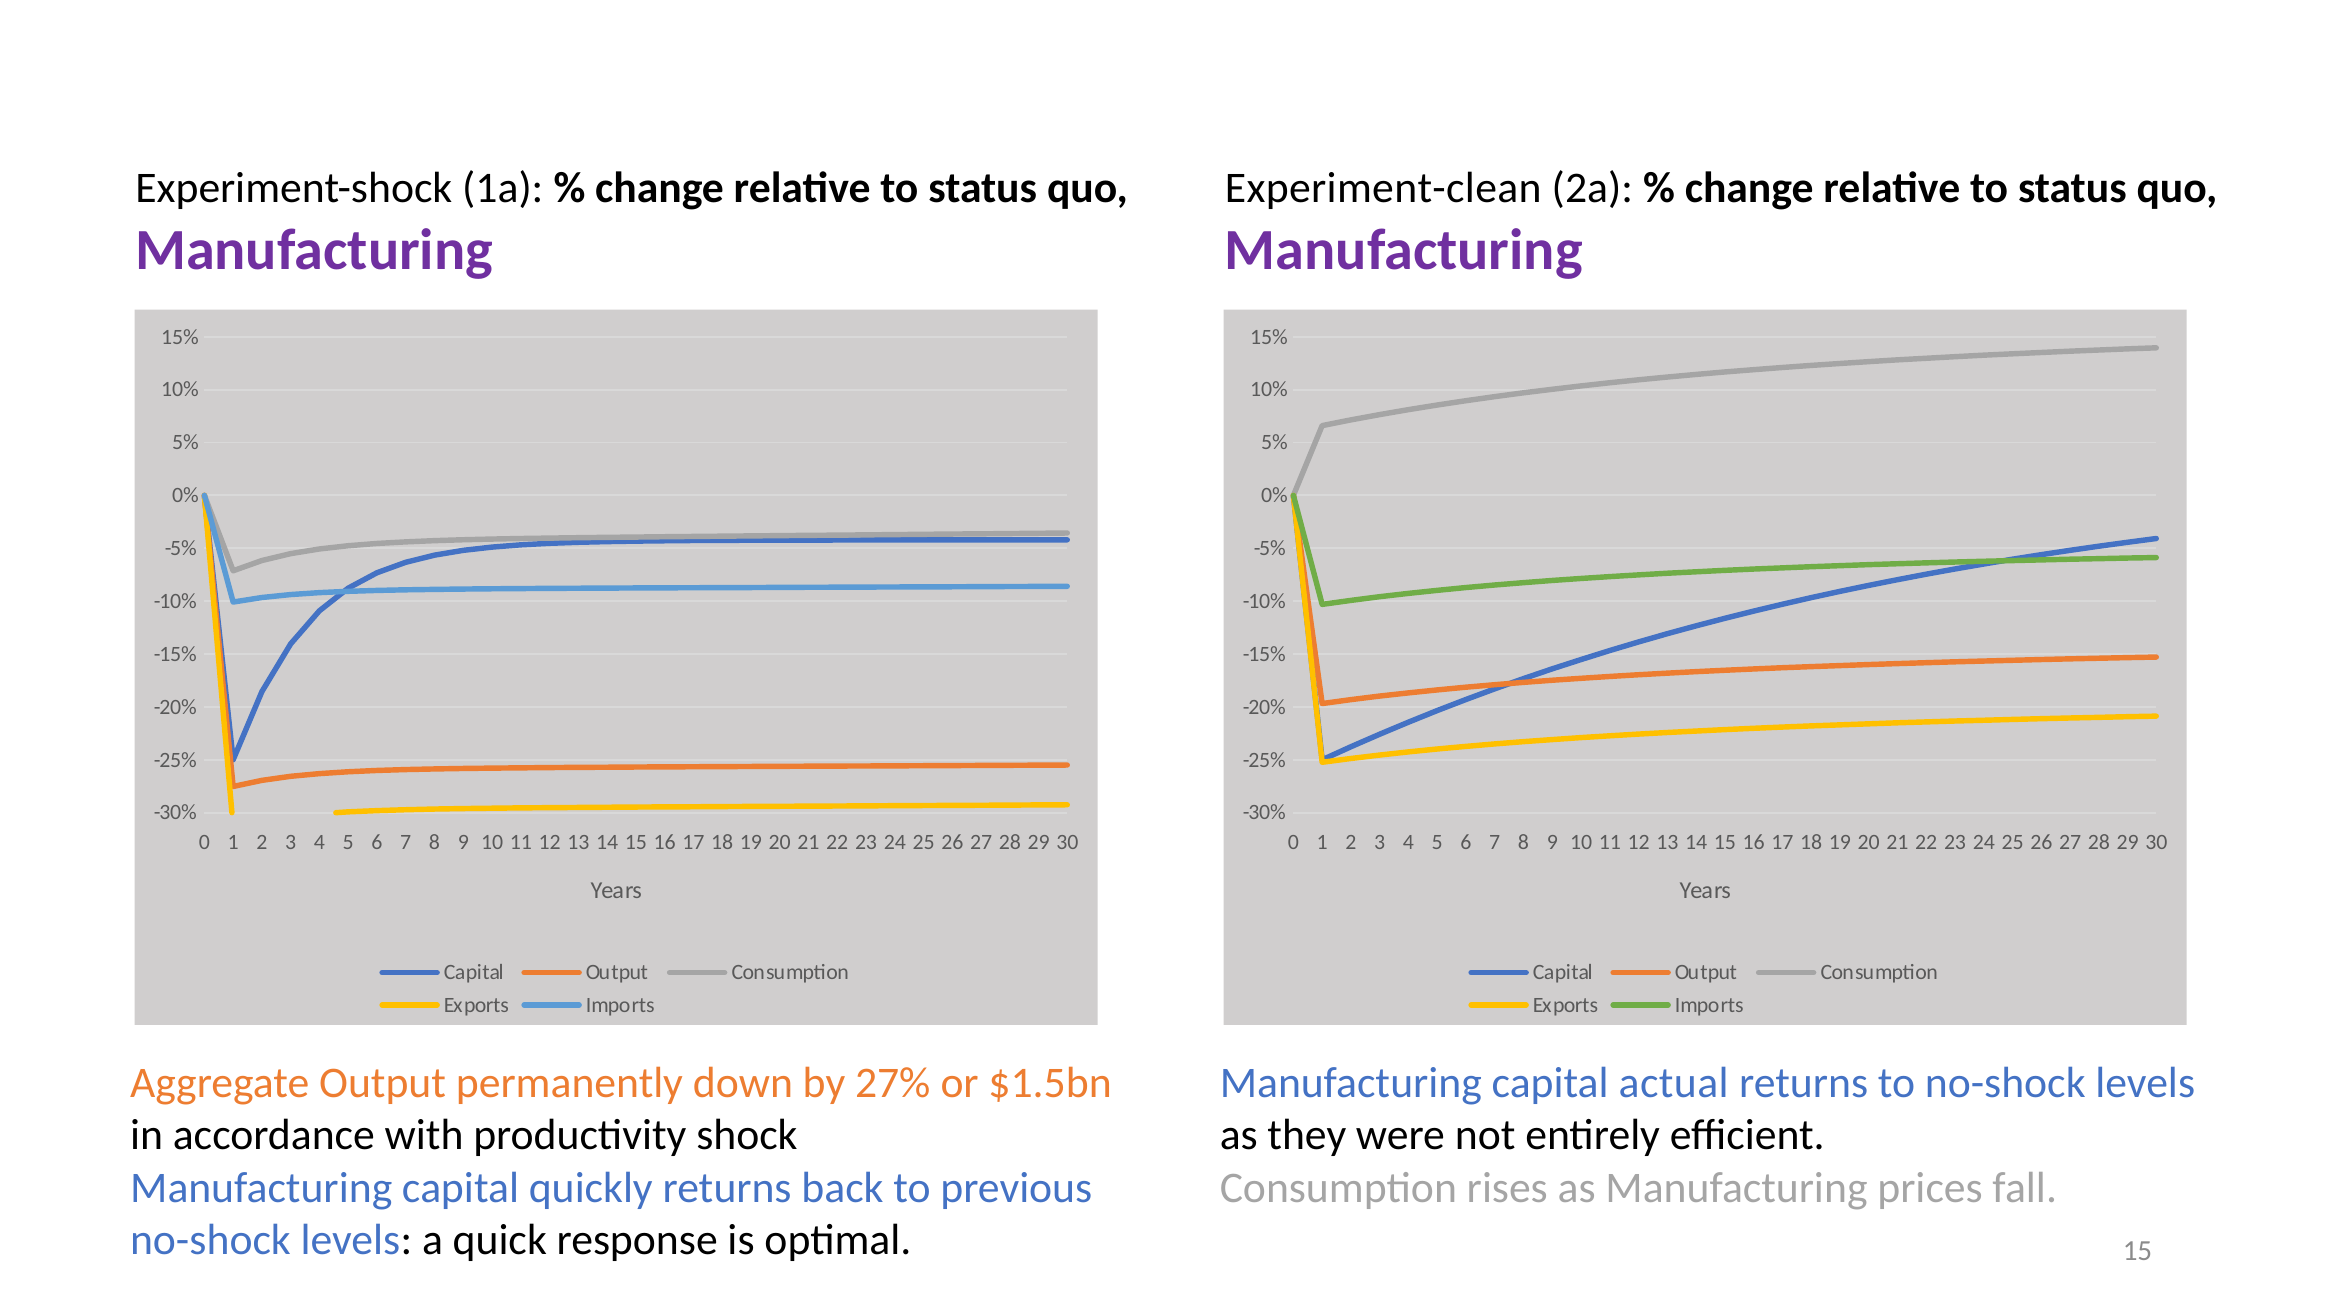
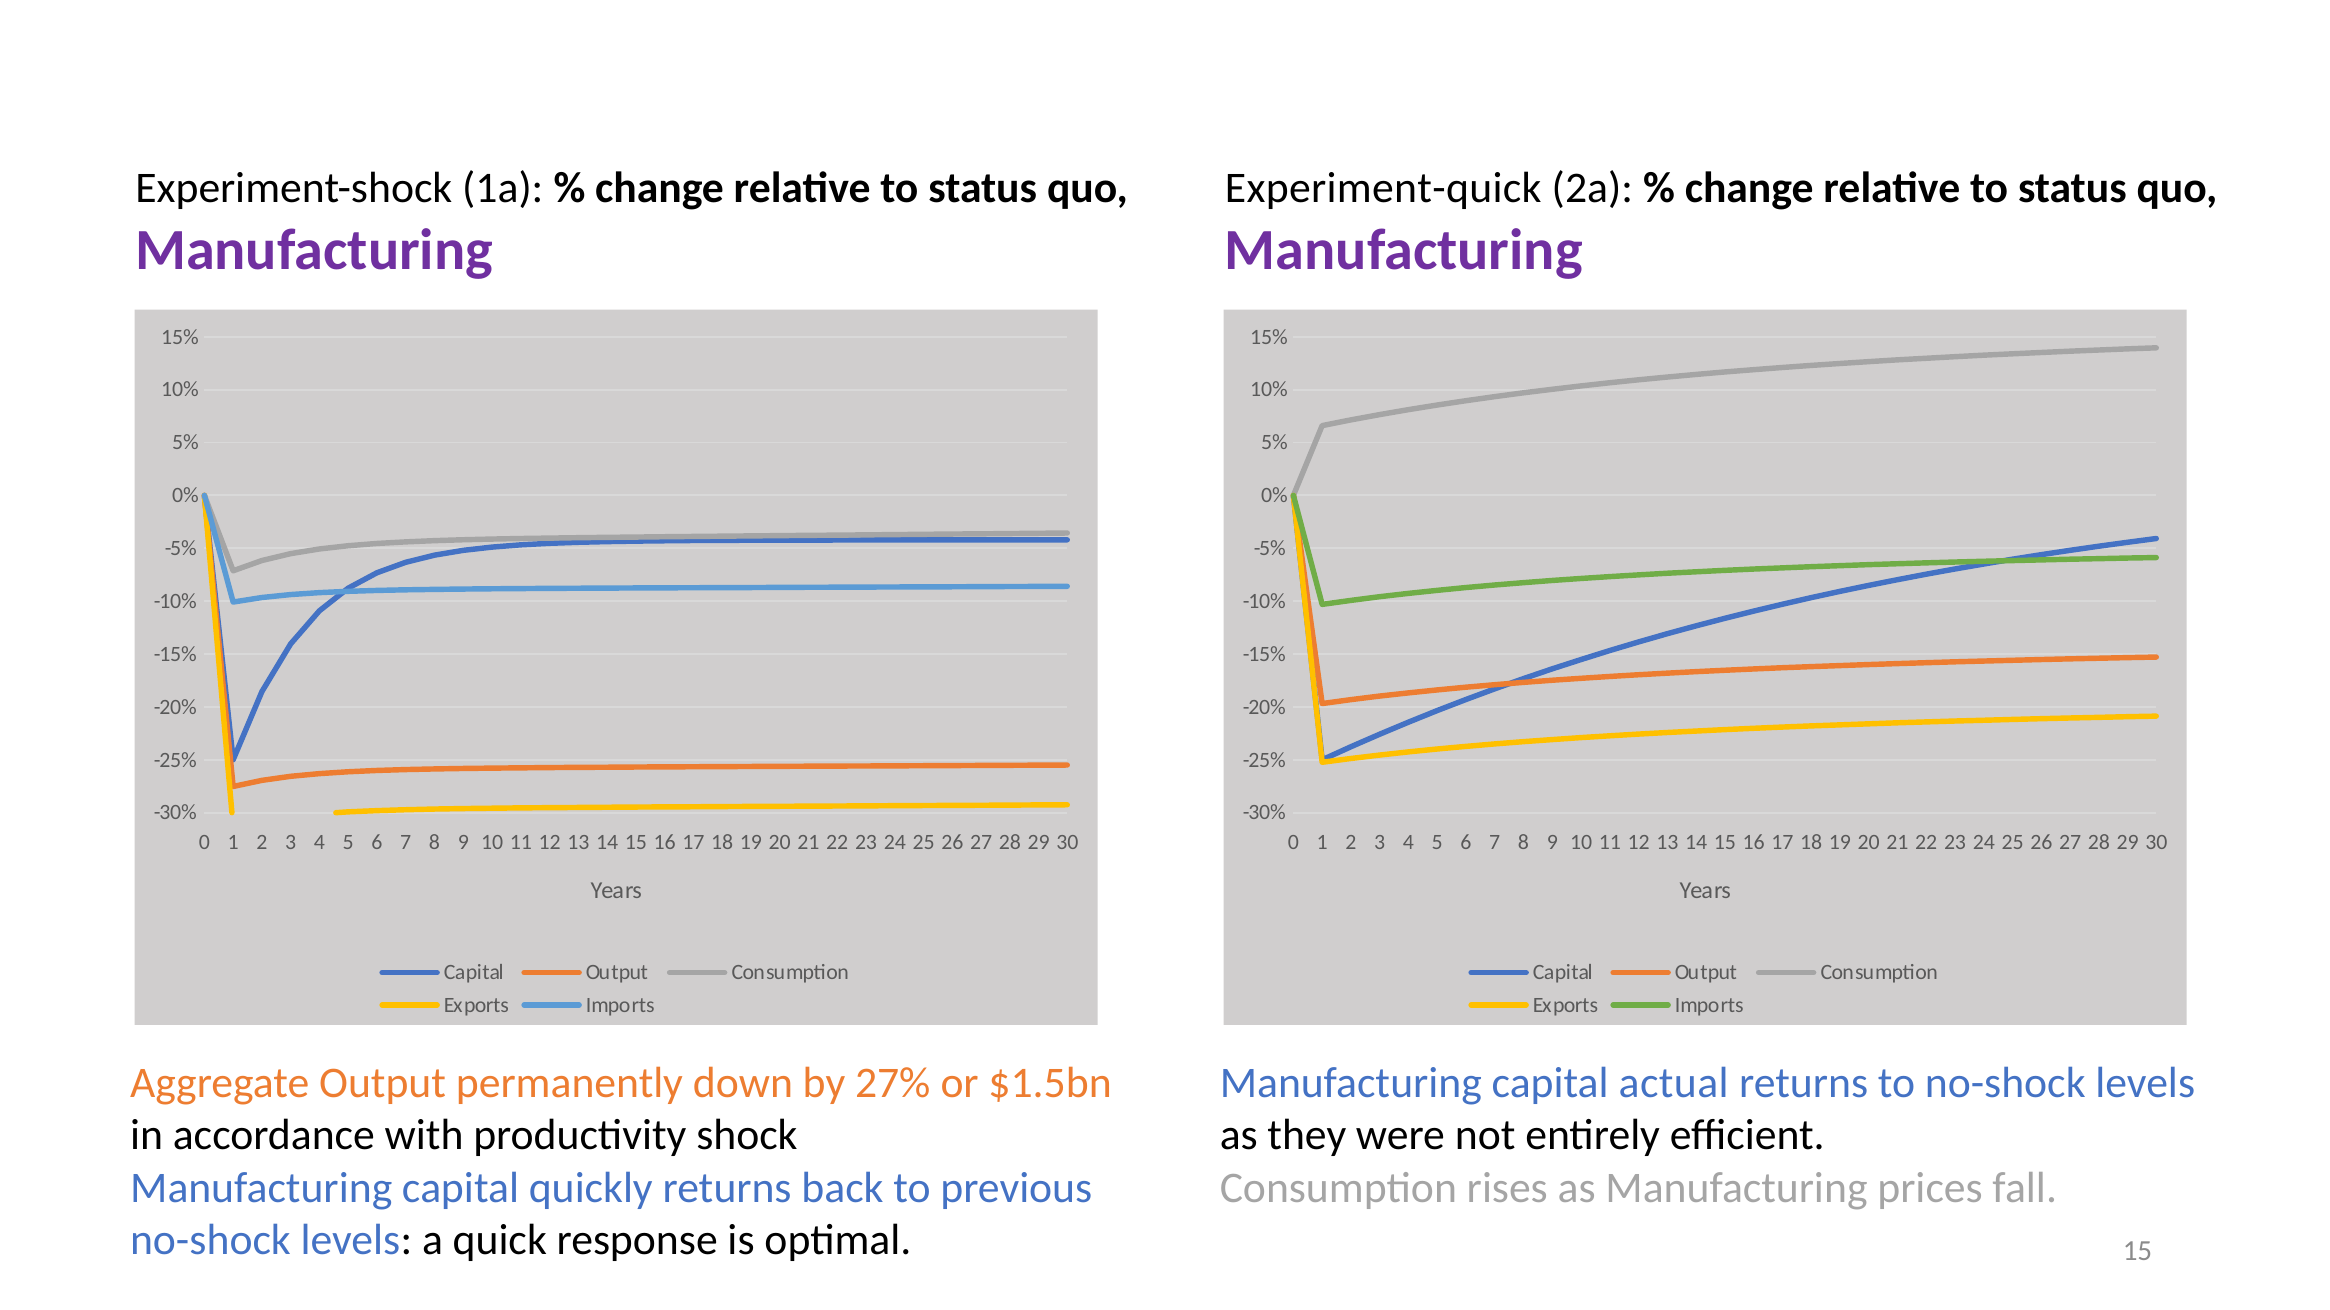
Experiment-clean: Experiment-clean -> Experiment-quick (1383, 188)
